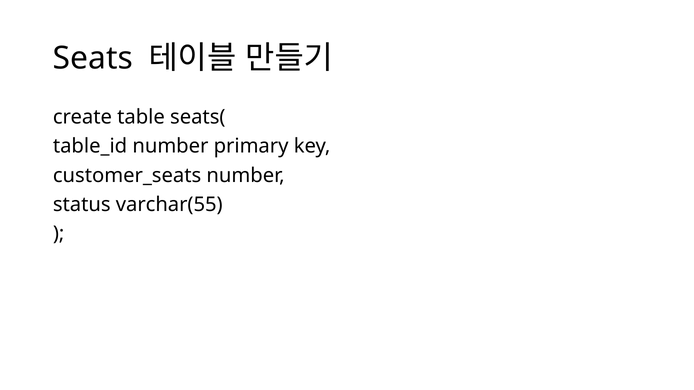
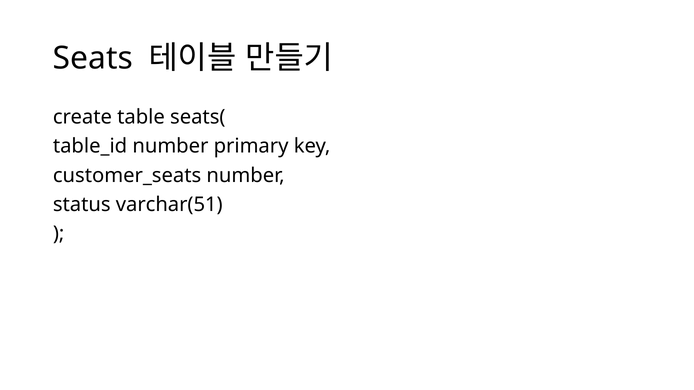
varchar(55: varchar(55 -> varchar(51 (169, 205)
